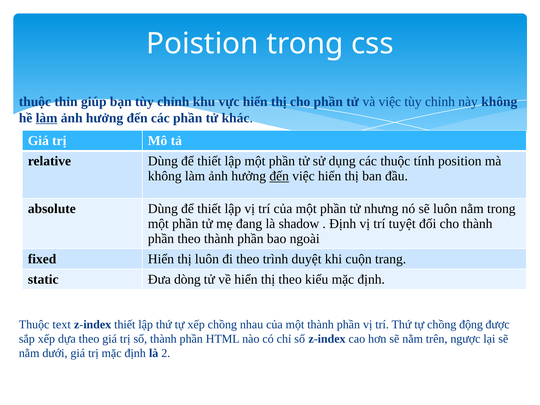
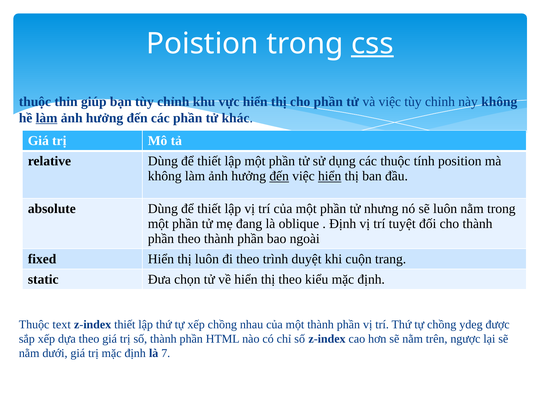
css underline: none -> present (372, 44)
hiển underline: none -> present (330, 176)
shadow: shadow -> oblique (299, 224)
dòng: dòng -> chọn (187, 279)
động: động -> ydeg (471, 325)
2: 2 -> 7 (166, 353)
